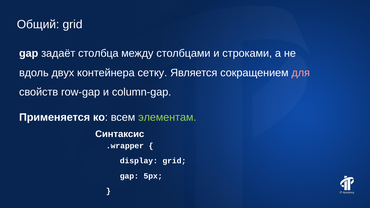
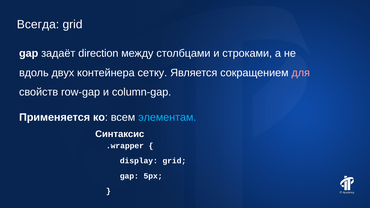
Общий: Общий -> Всегда (38, 25)
столбца: столбца -> direction (98, 53)
элементам colour: light green -> light blue (167, 117)
